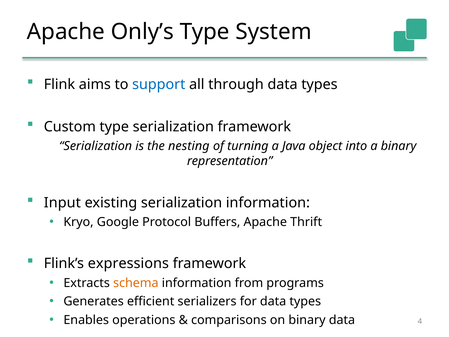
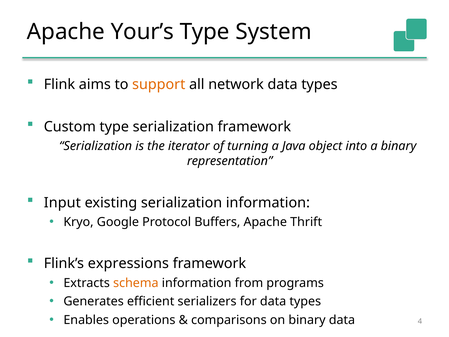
Only’s: Only’s -> Your’s (142, 32)
support colour: blue -> orange (159, 84)
through: through -> network (236, 84)
nesting: nesting -> iterator (189, 146)
